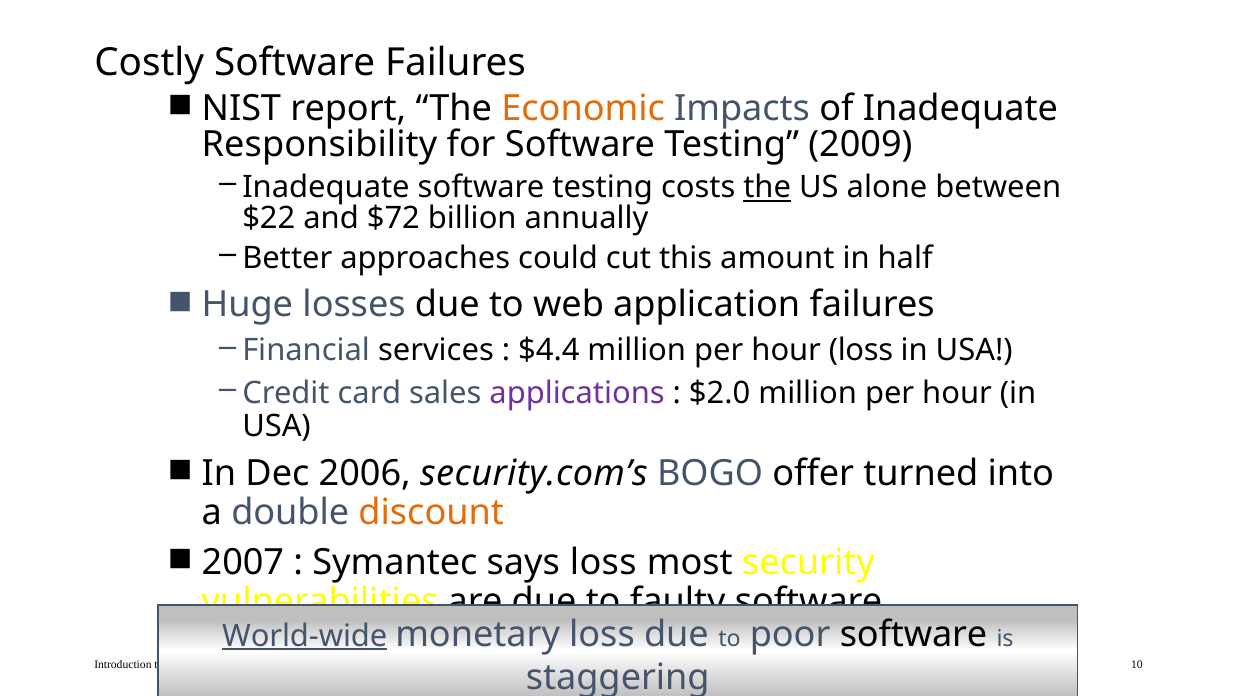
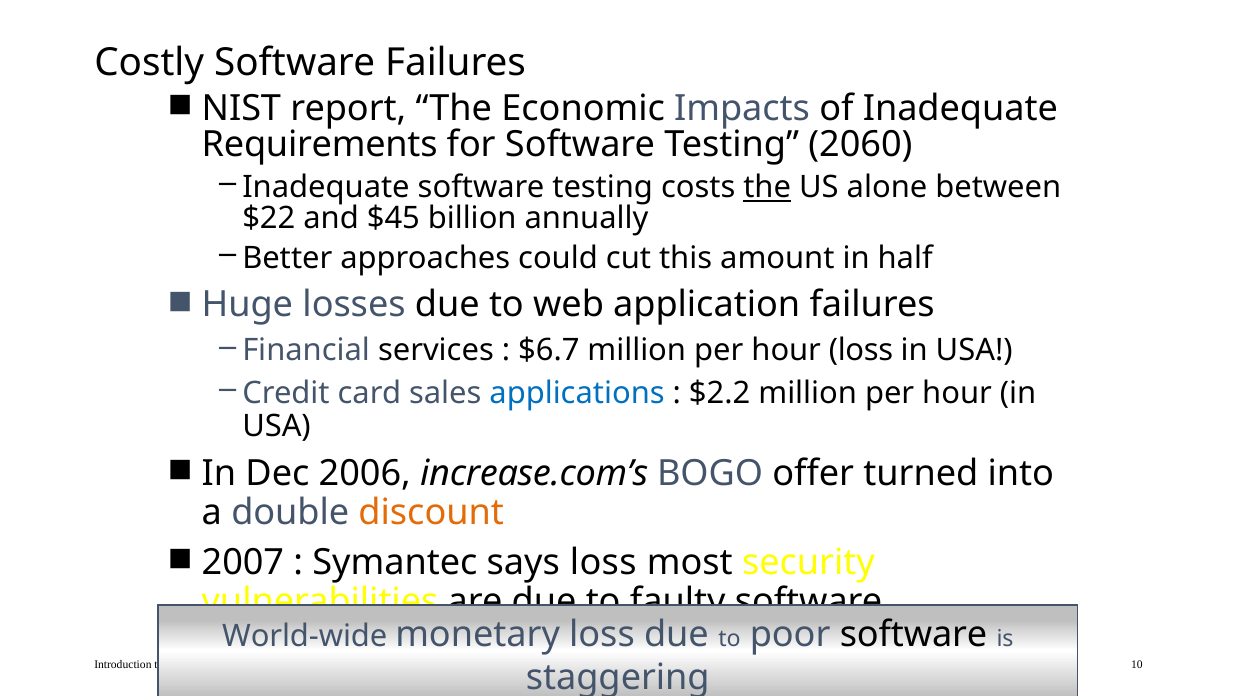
Economic colour: orange -> black (583, 109)
Responsibility: Responsibility -> Requirements (320, 145)
2009: 2009 -> 2060 (860, 145)
$72: $72 -> $45 (393, 218)
$4.4: $4.4 -> $6.7 (549, 350)
applications colour: purple -> blue (577, 393)
$2.0: $2.0 -> $2.2 (720, 393)
security.com’s: security.com’s -> increase.com’s (534, 473)
World-wide underline: present -> none (305, 636)
